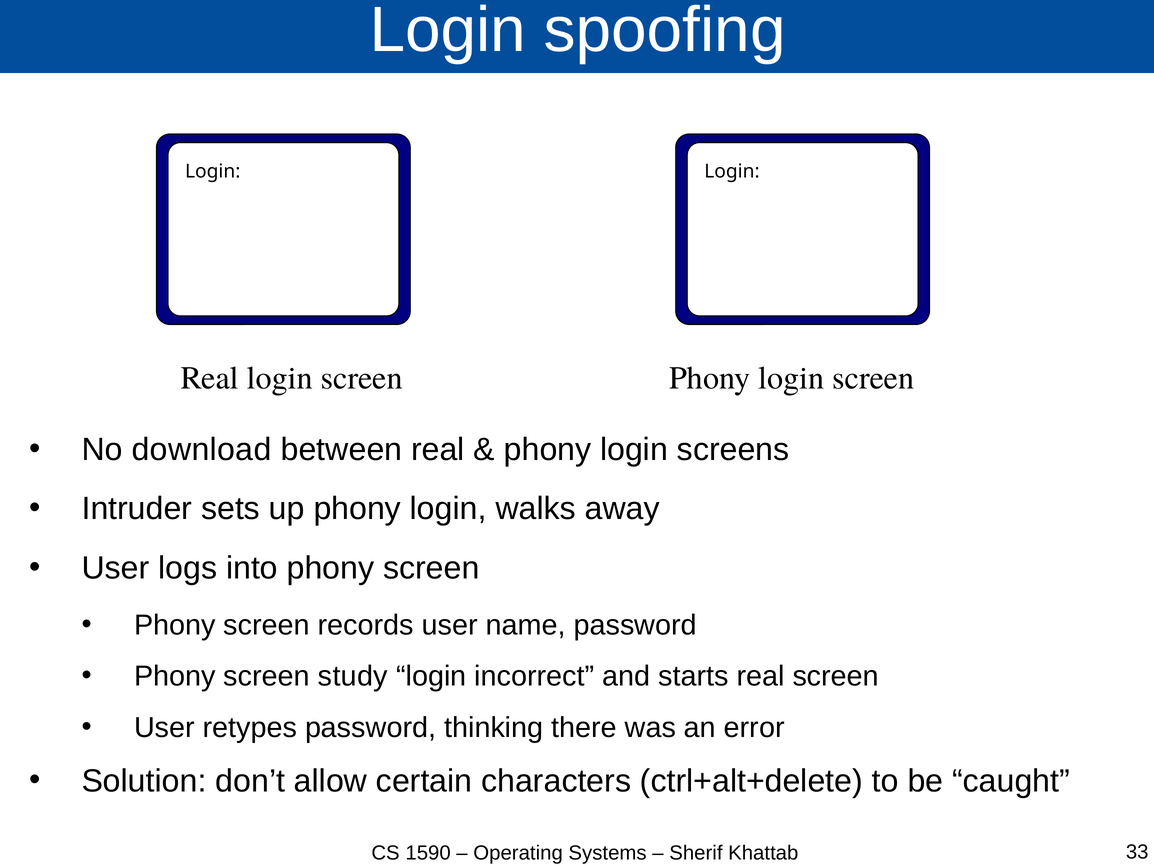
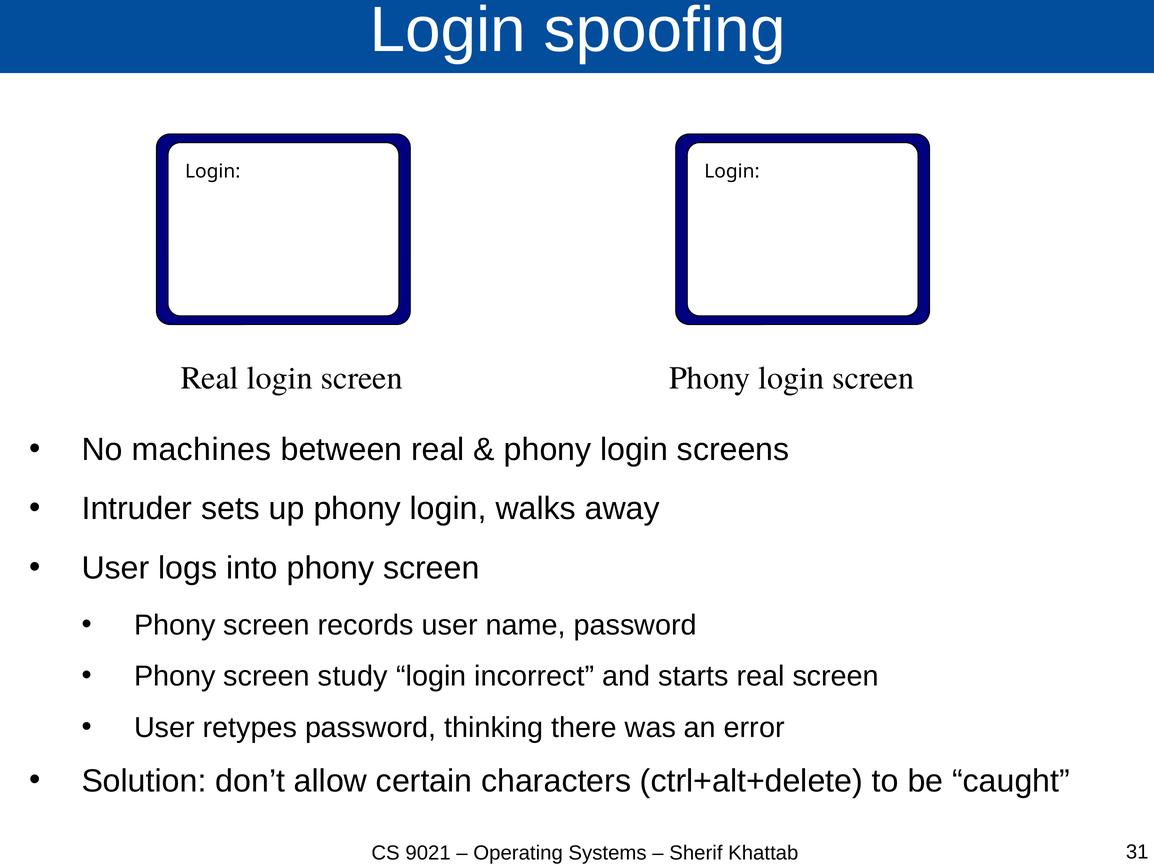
download: download -> machines (202, 449)
1590: 1590 -> 9021 (428, 852)
33: 33 -> 31 (1137, 852)
